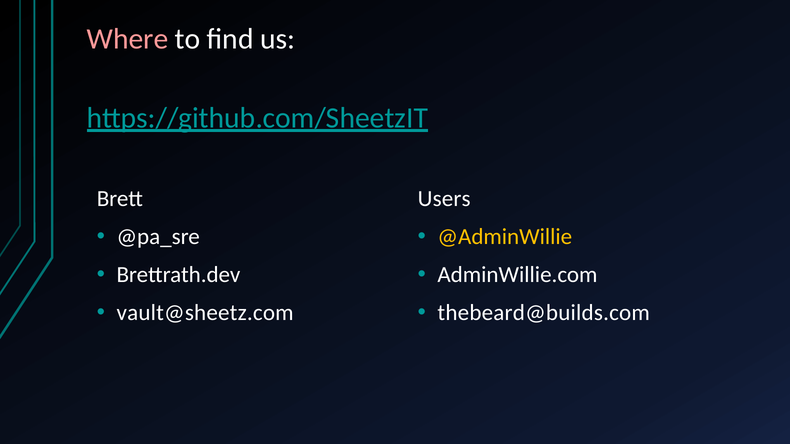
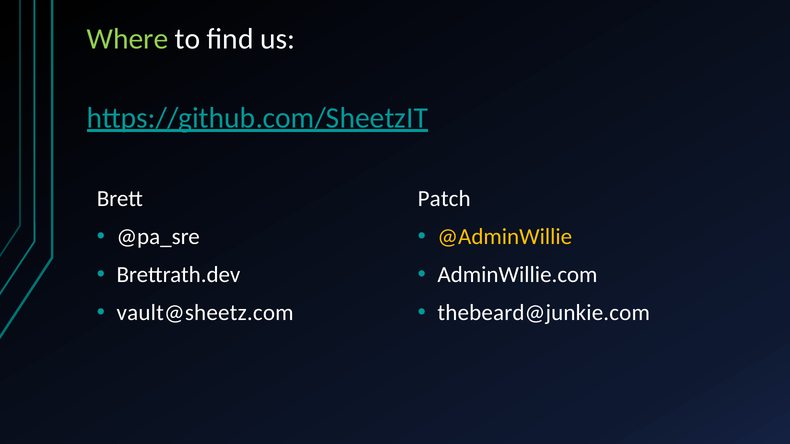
Where colour: pink -> light green (128, 39)
Users: Users -> Patch (444, 199)
thebeard@builds.com: thebeard@builds.com -> thebeard@junkie.com (544, 313)
